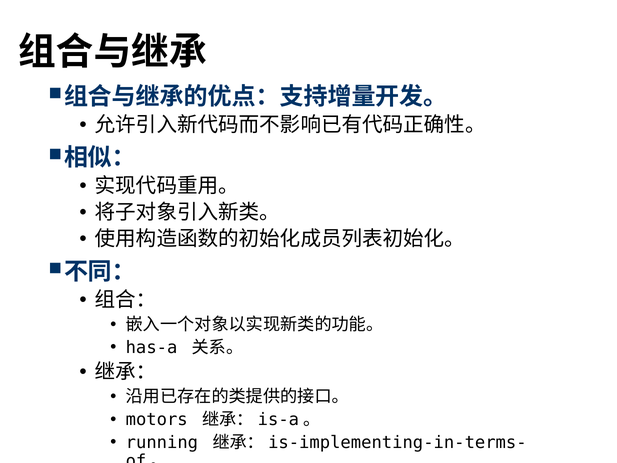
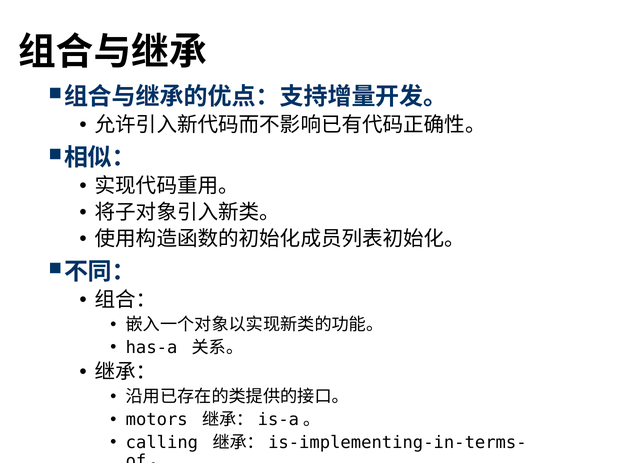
running: running -> calling (162, 442)
